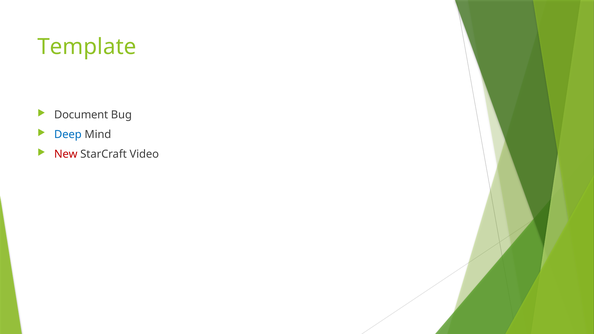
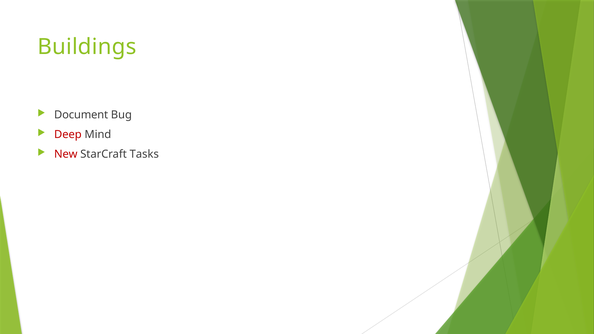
Template: Template -> Buildings (87, 47)
Deep colour: blue -> red (68, 135)
Video: Video -> Tasks (144, 154)
